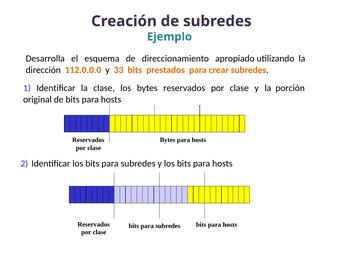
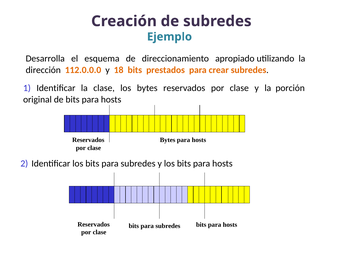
33: 33 -> 18 (119, 70)
